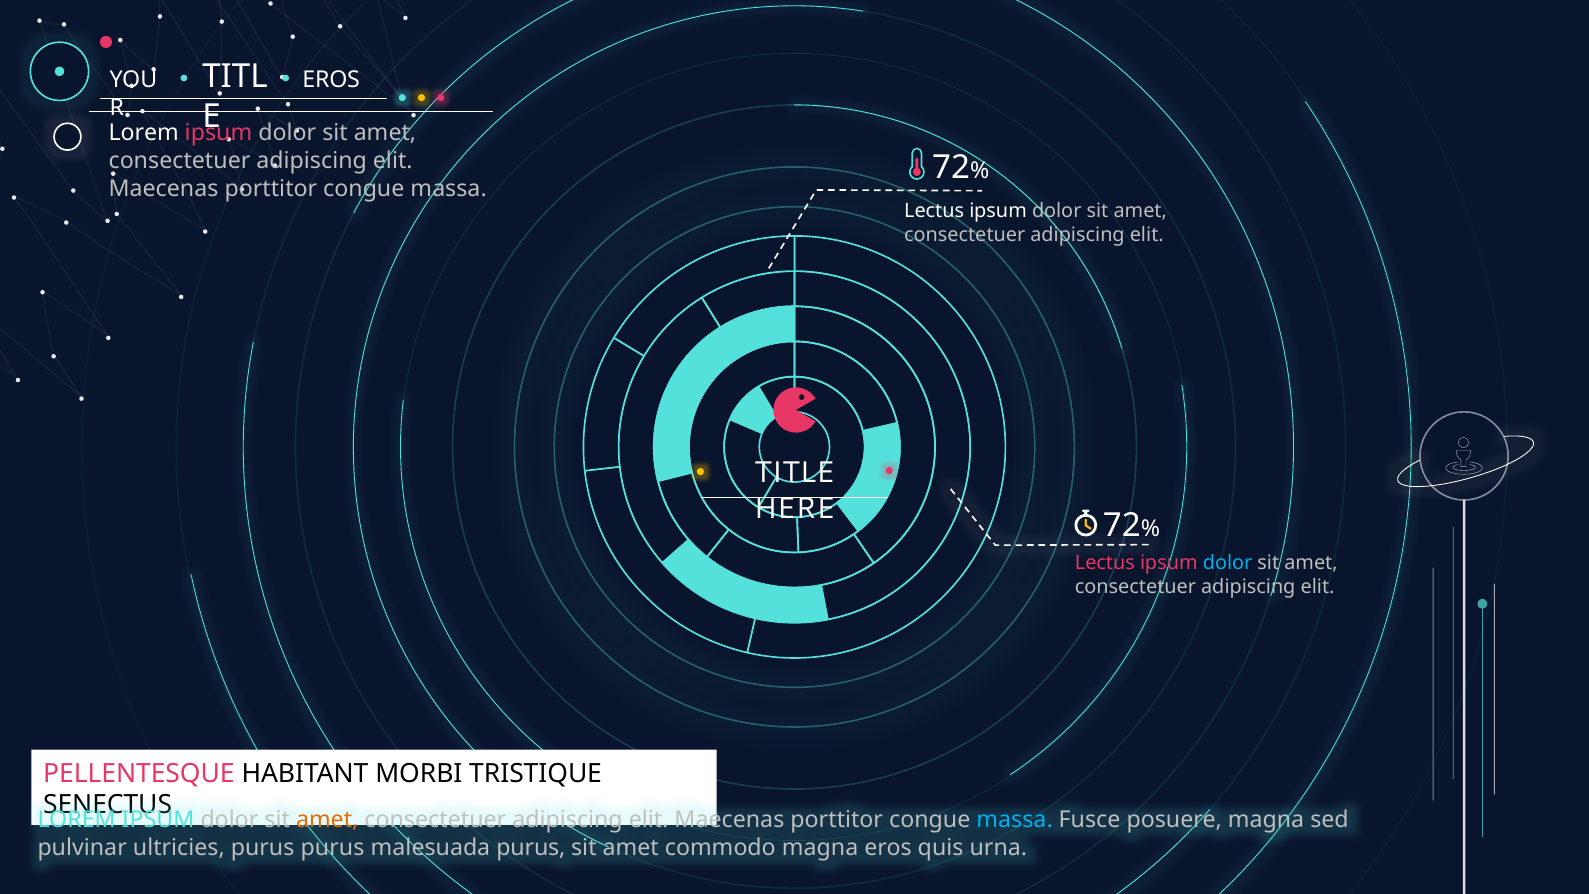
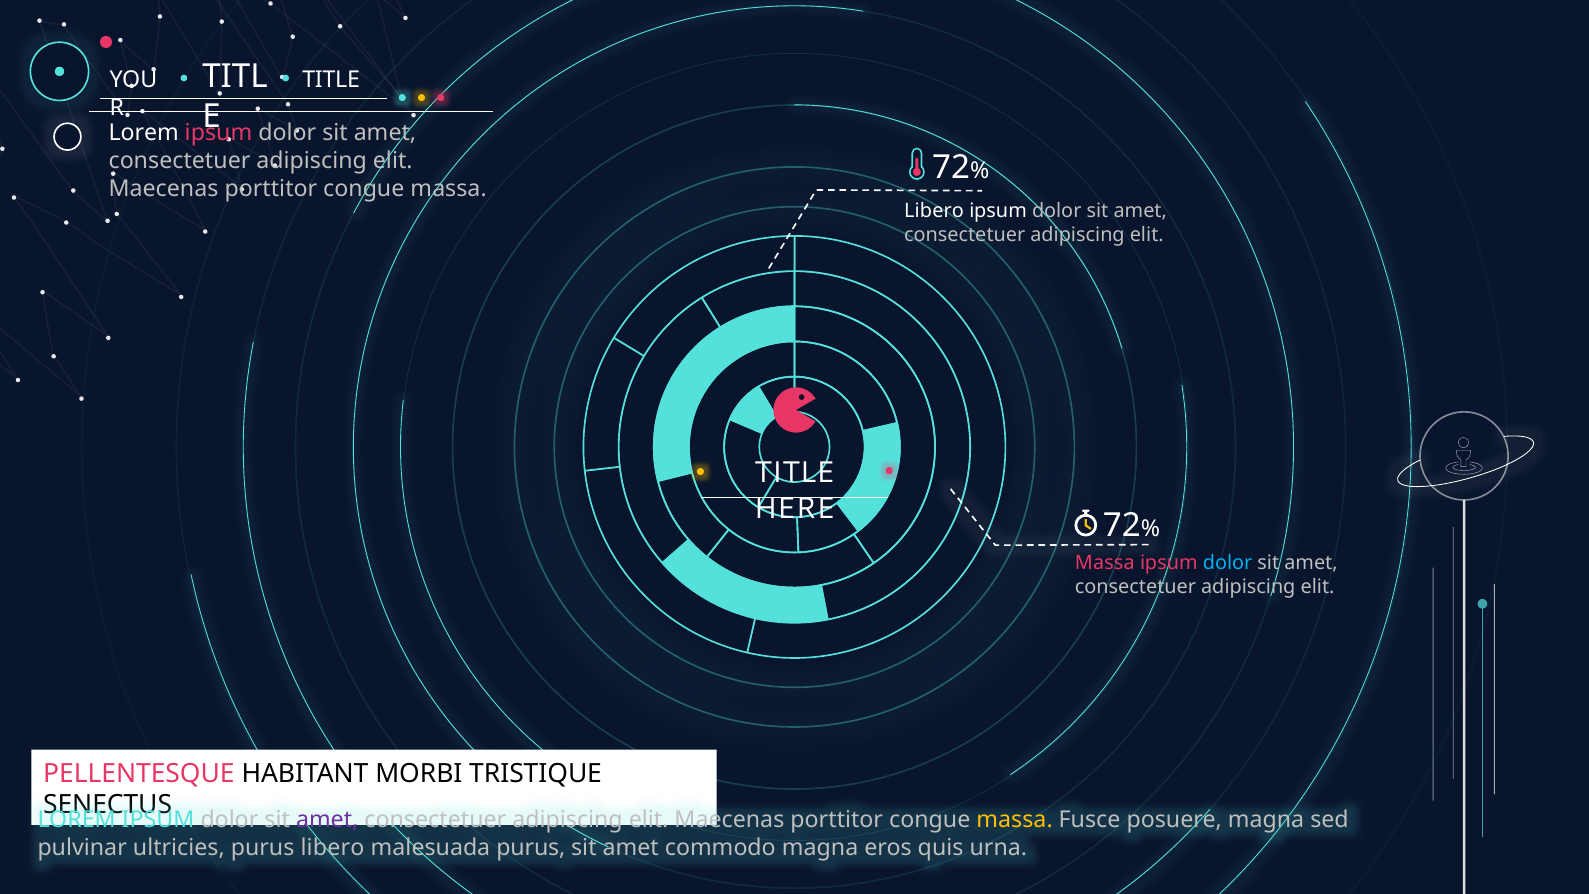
EROS: EROS -> TITLE (331, 80)
Lectus: Lectus -> Libero (934, 211)
Lectus: Lectus -> Massa (1105, 563)
amet colour: orange -> purple (327, 820)
massa colour: light blue -> yellow (1015, 820)
purus purus: purus -> libero (332, 847)
